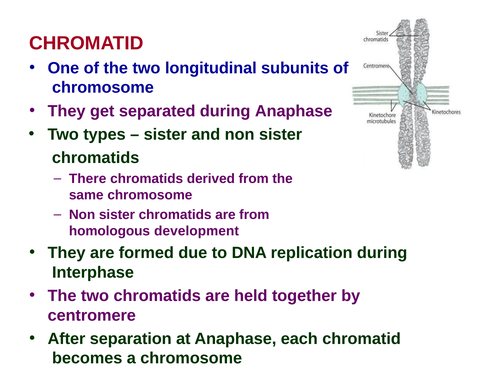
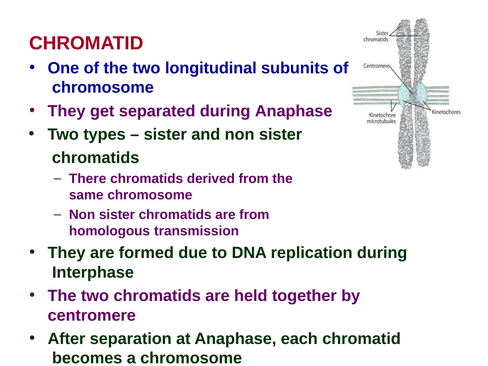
development: development -> transmission (197, 231)
